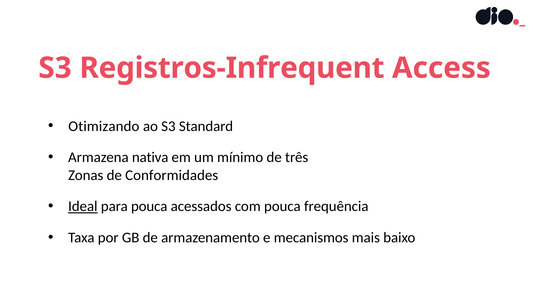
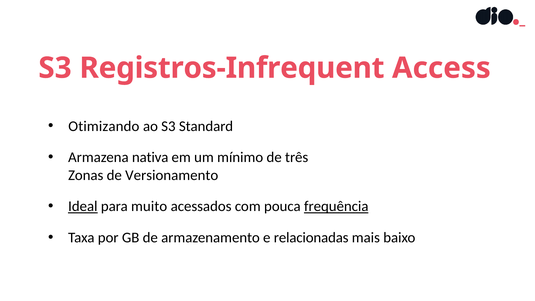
Conformidades: Conformidades -> Versionamento (172, 175)
para pouca: pouca -> muito (149, 206)
frequência underline: none -> present (336, 206)
mecanismos: mecanismos -> relacionadas (311, 238)
